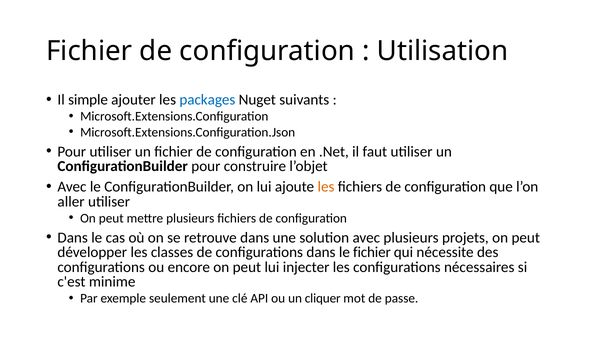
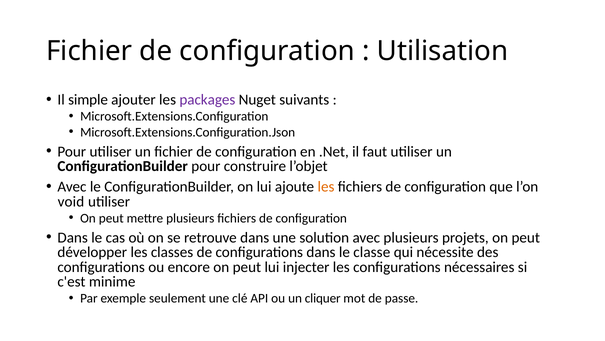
packages colour: blue -> purple (207, 100)
aller: aller -> void (71, 201)
le fichier: fichier -> classe (372, 252)
